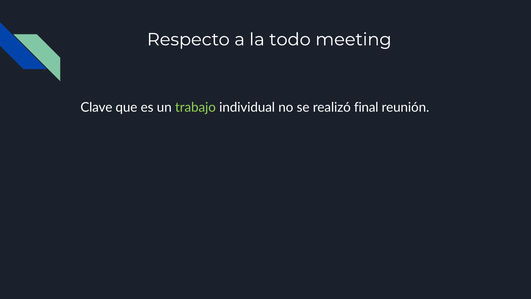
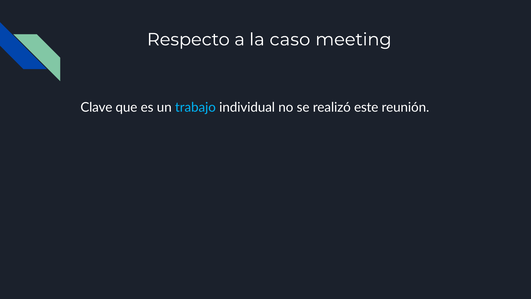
todo: todo -> caso (290, 40)
trabajo colour: light green -> light blue (195, 107)
final: final -> este (366, 107)
